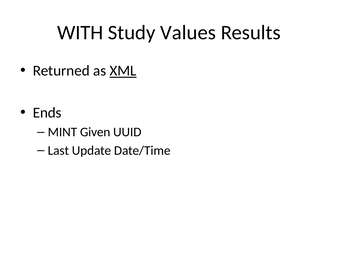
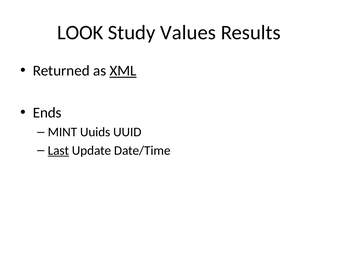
WITH: WITH -> LOOK (80, 33)
Given: Given -> Uuids (95, 132)
Last underline: none -> present (58, 151)
